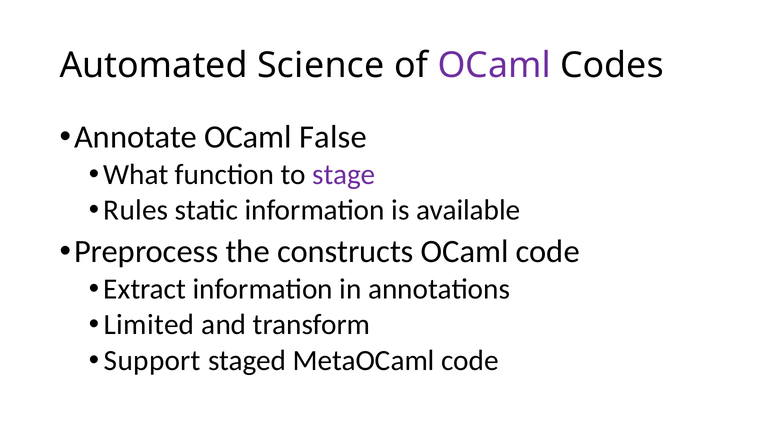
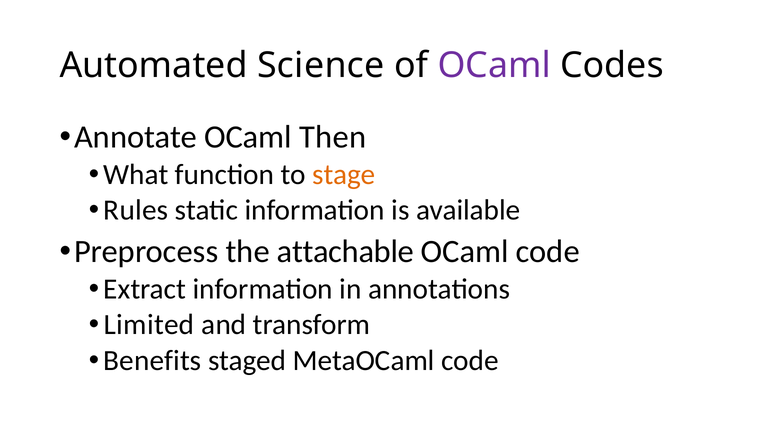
False: False -> Then (333, 137)
stage colour: purple -> orange (344, 175)
constructs: constructs -> attachable (345, 252)
Support: Support -> Benefits (152, 361)
